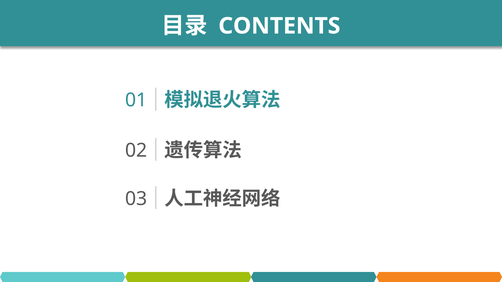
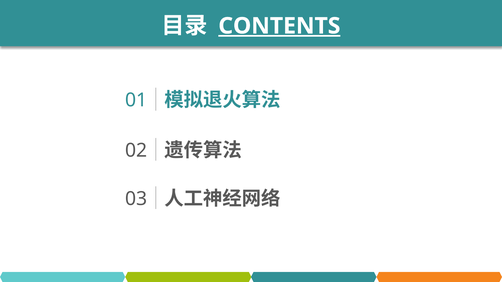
CONTENTS underline: none -> present (279, 26)
